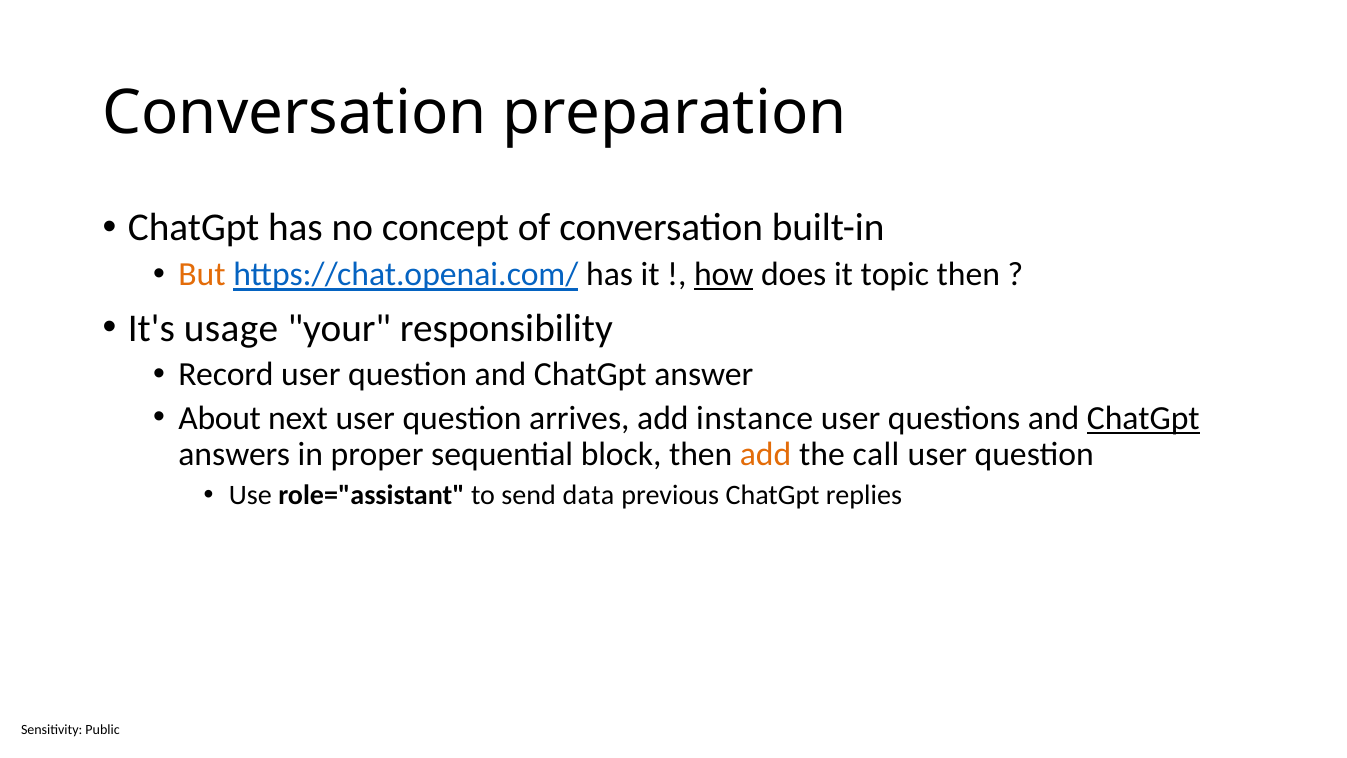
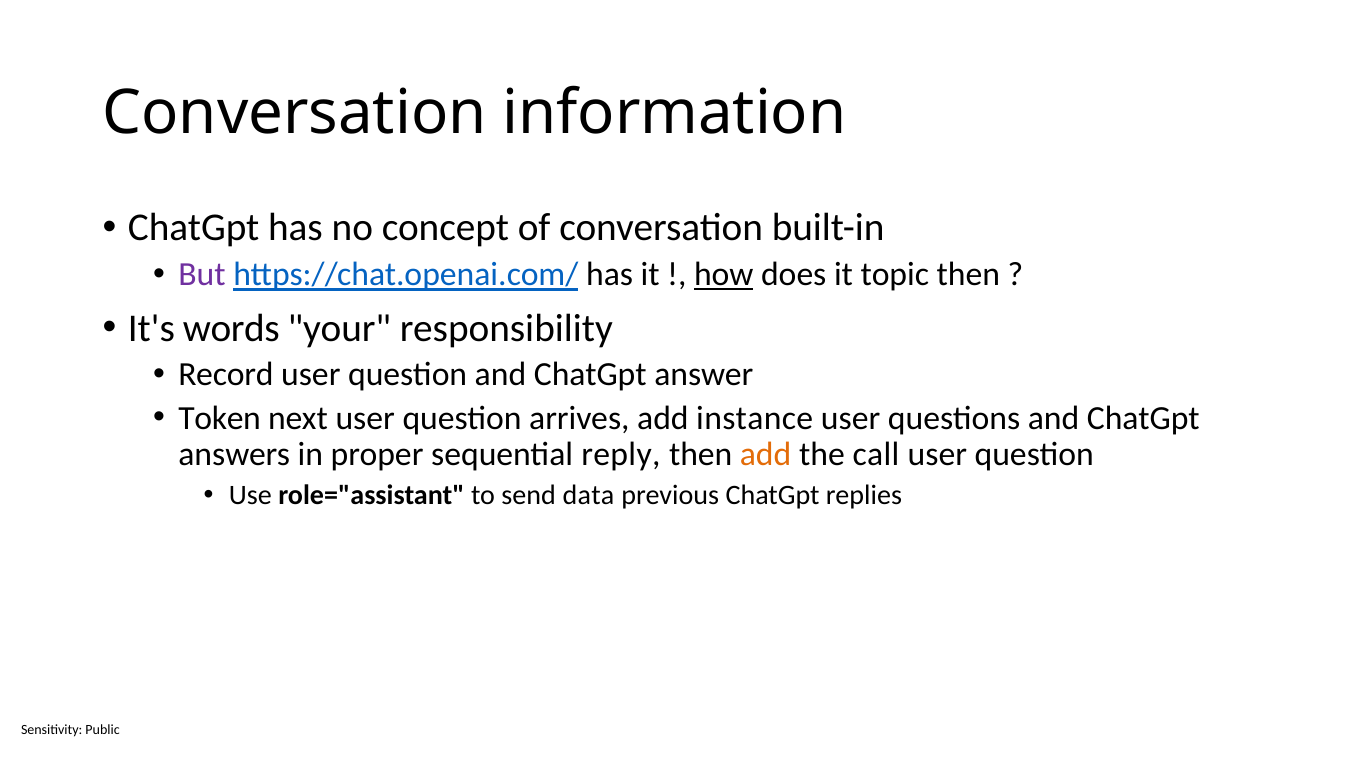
preparation: preparation -> information (674, 113)
But colour: orange -> purple (202, 275)
usage: usage -> words (231, 328)
About: About -> Token (220, 418)
ChatGpt underline: present -> none (1143, 418)
block: block -> reply (621, 454)
